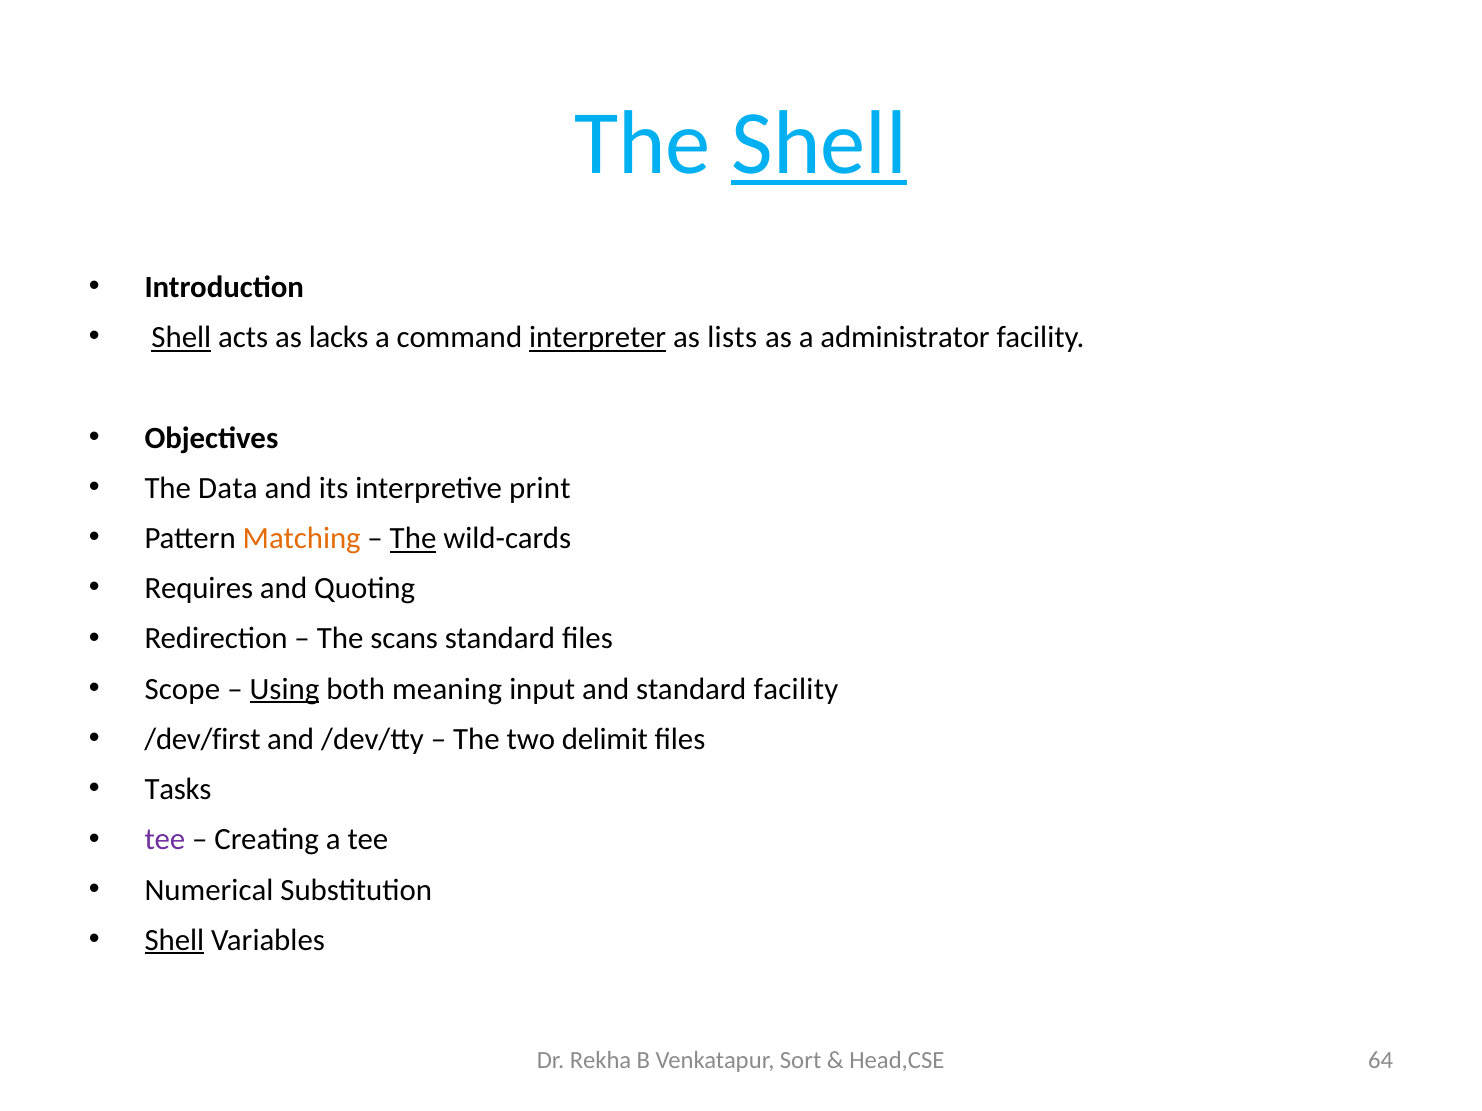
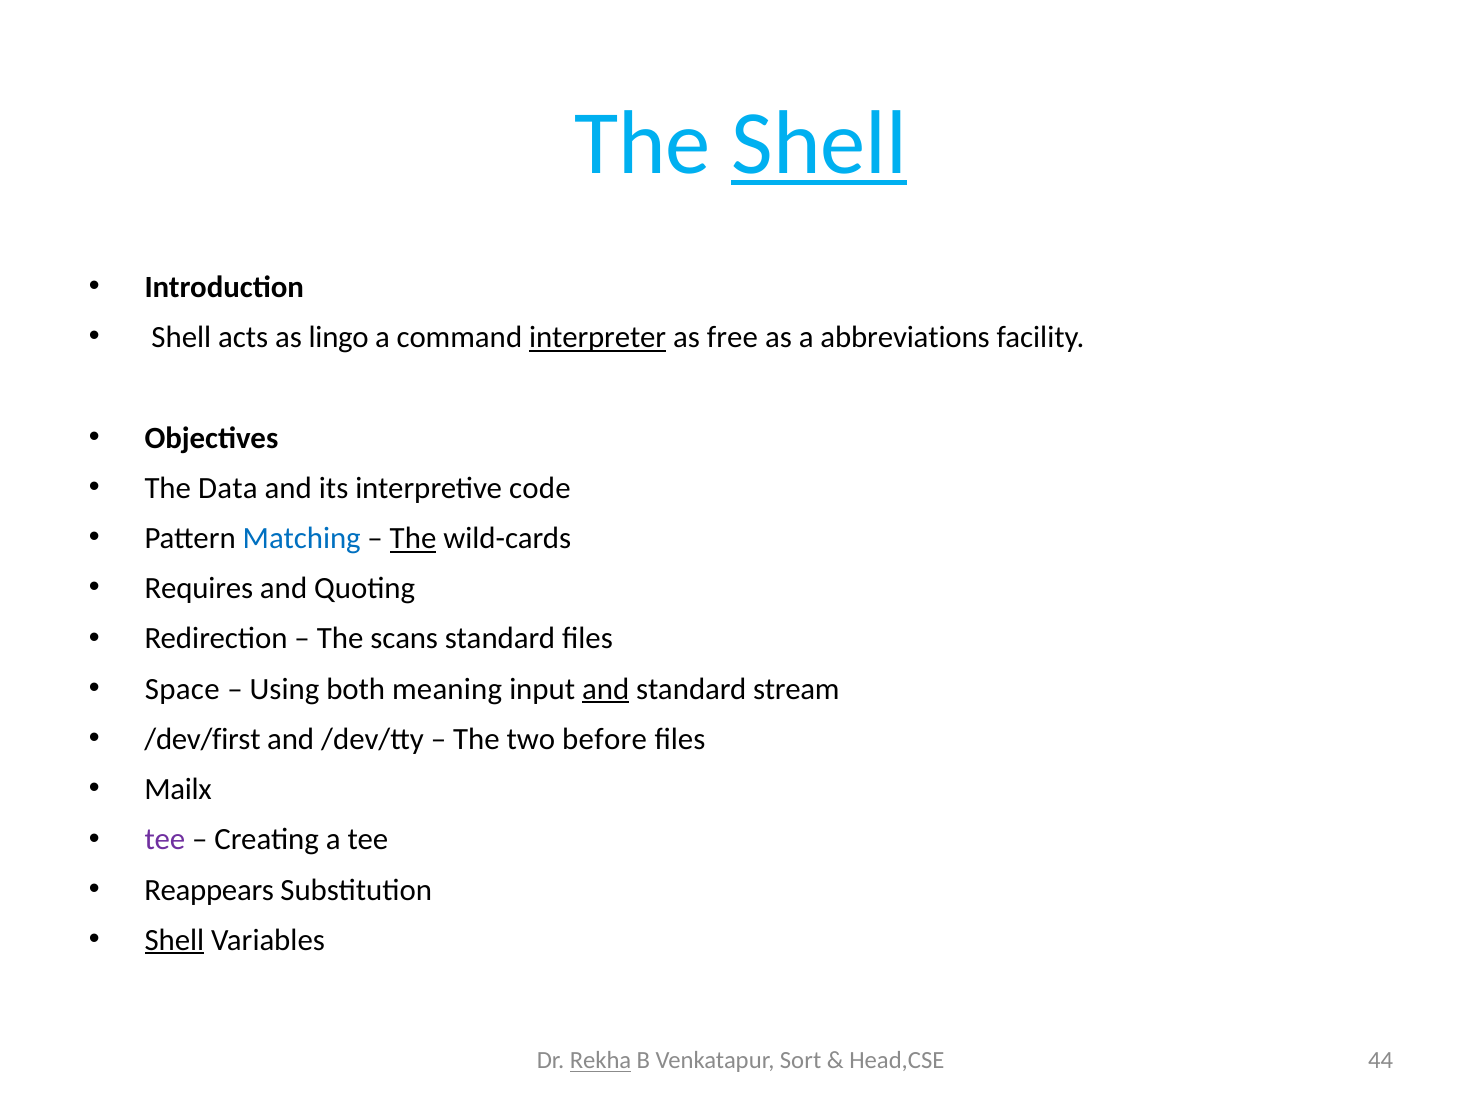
Shell underline: present -> none (181, 338)
lacks: lacks -> lingo (339, 338)
lists: lists -> free (732, 338)
administrator: administrator -> abbreviations (905, 338)
print: print -> code (540, 488)
Matching colour: orange -> blue (302, 539)
Scope: Scope -> Space (182, 689)
Using underline: present -> none (284, 689)
and underline: none -> present (606, 689)
standard facility: facility -> stream (796, 689)
delimit: delimit -> before (605, 740)
Tasks: Tasks -> Mailx (178, 790)
Numerical: Numerical -> Reappears (209, 890)
Rekha underline: none -> present (601, 1061)
64: 64 -> 44 (1381, 1061)
